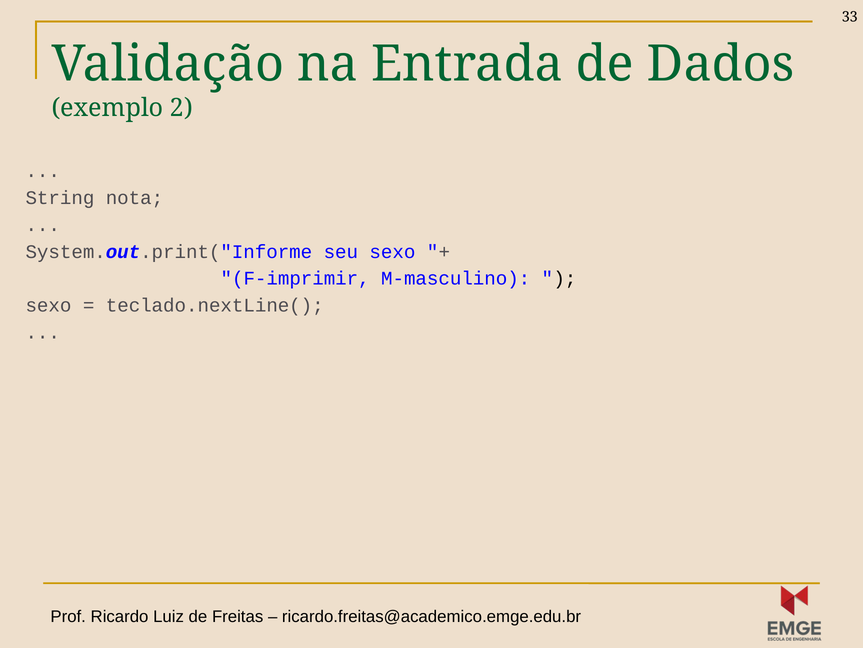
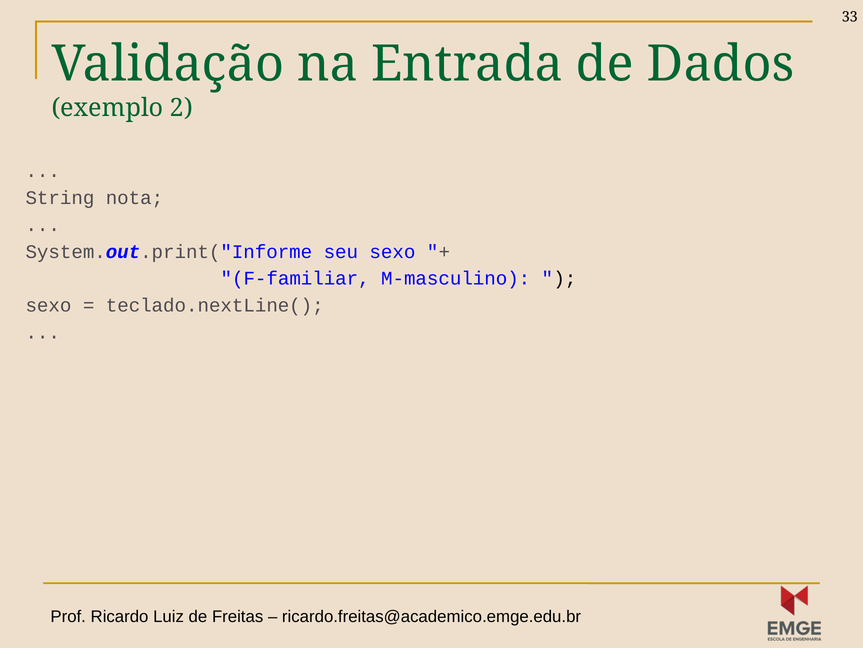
F-imprimir: F-imprimir -> F-familiar (295, 278)
